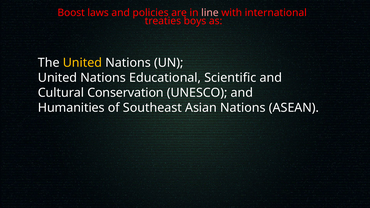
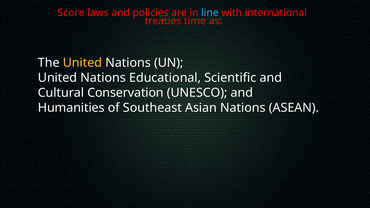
Boost: Boost -> Score (71, 13)
line colour: pink -> light blue (210, 13)
boys: boys -> time (195, 21)
